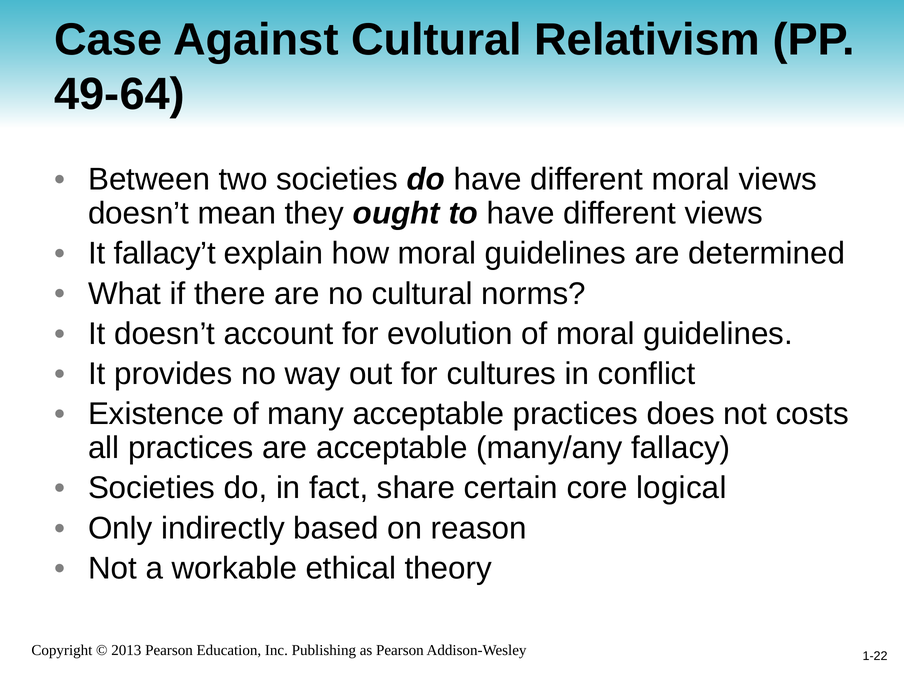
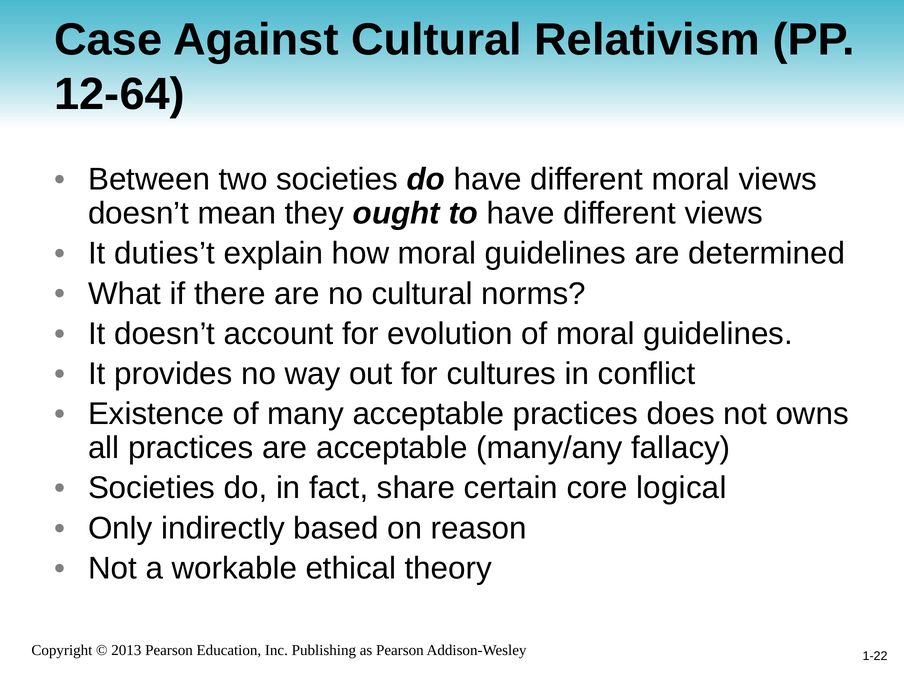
49-64: 49-64 -> 12-64 (120, 94)
fallacy’t: fallacy’t -> duties’t (165, 254)
costs: costs -> owns (812, 414)
